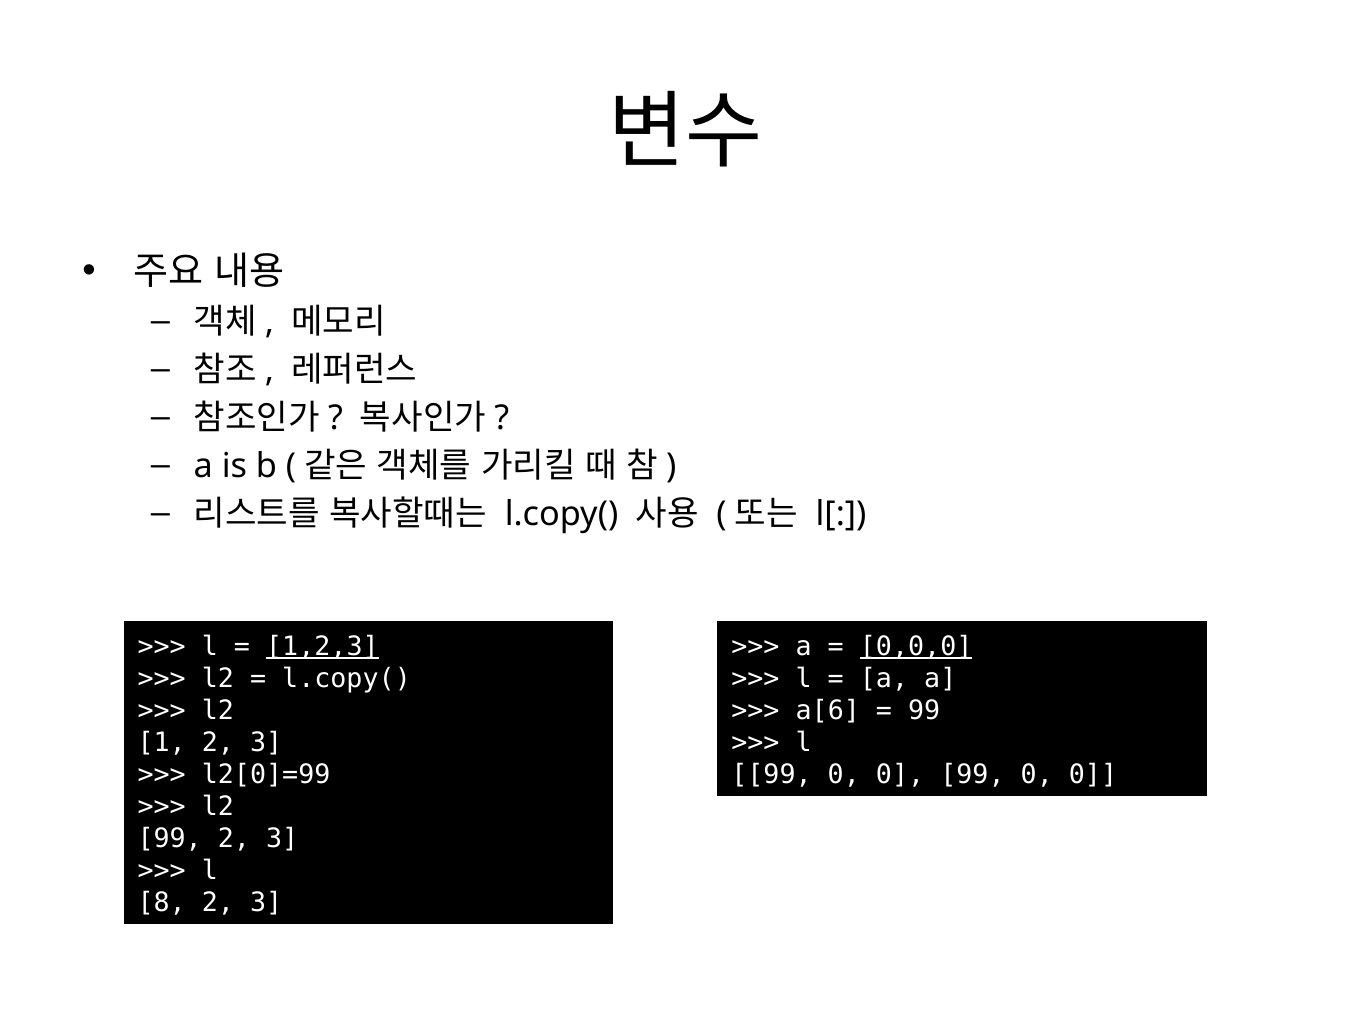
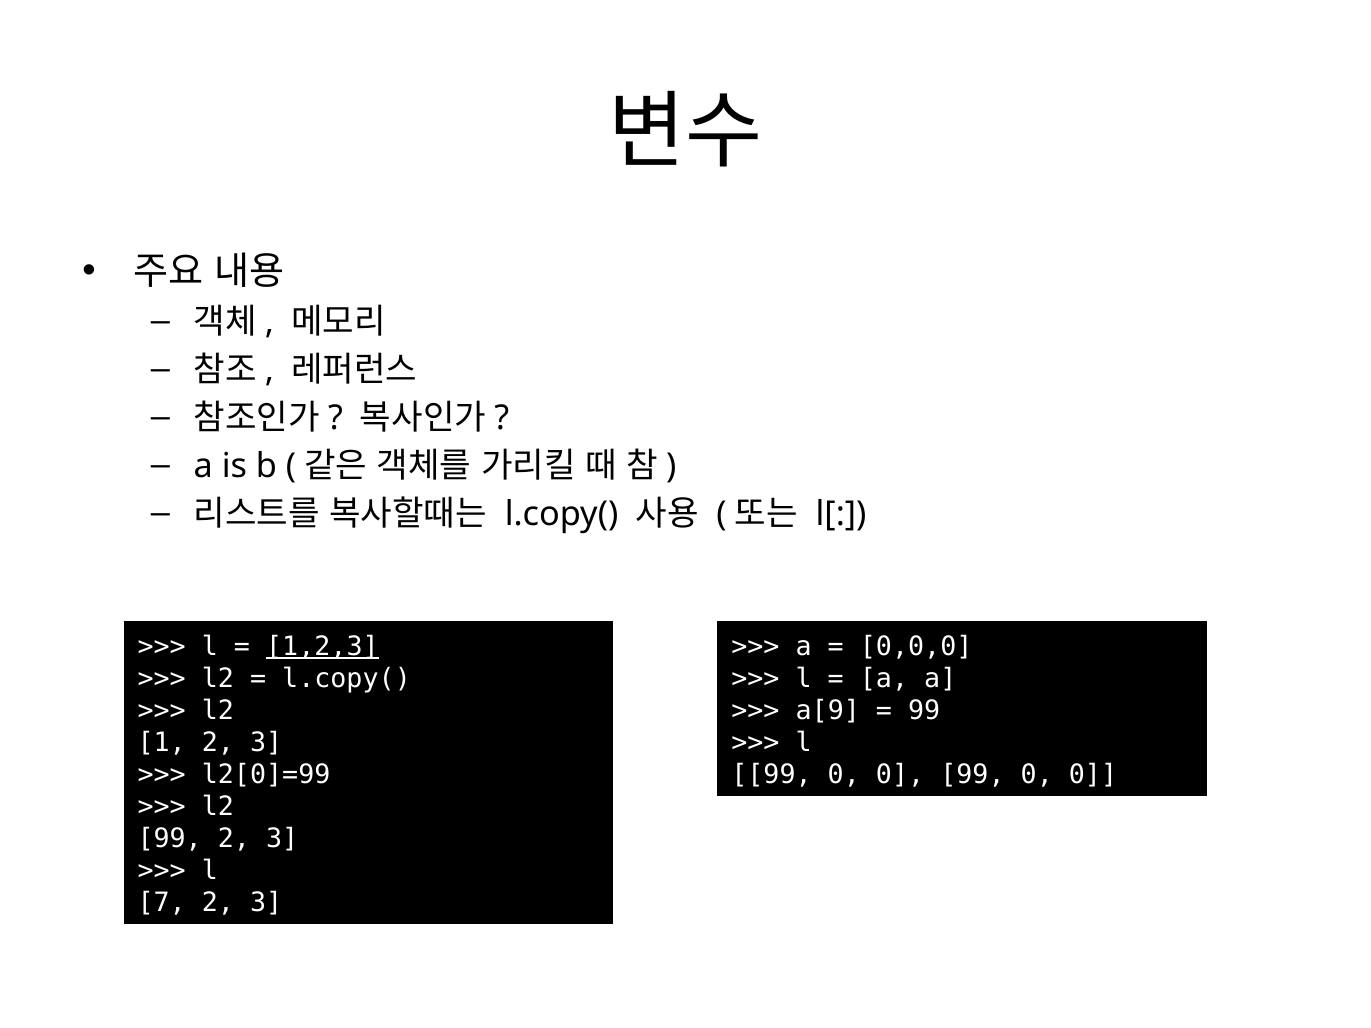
0,0,0 underline: present -> none (916, 647)
a[6: a[6 -> a[9 (828, 711)
8: 8 -> 7 (162, 903)
